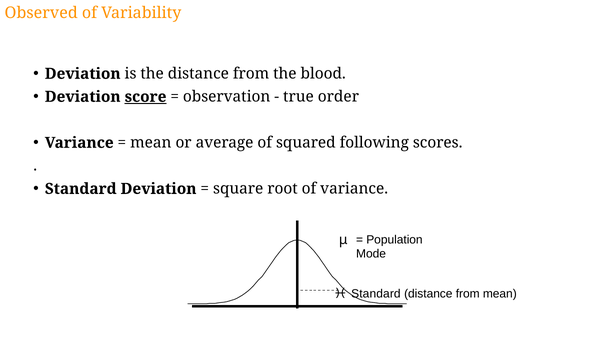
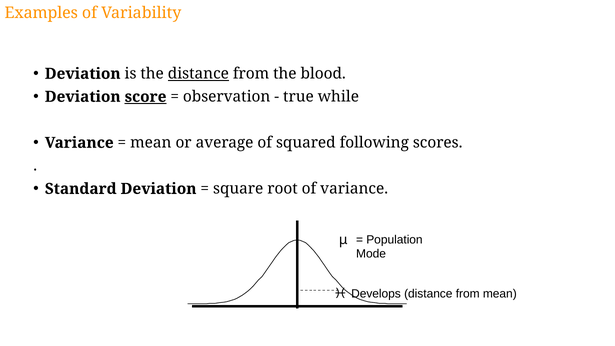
Observed: Observed -> Examples (41, 13)
distance underline: none -> present (198, 74)
order: order -> while (338, 97)
Standard: Standard -> Develops (376, 294)
